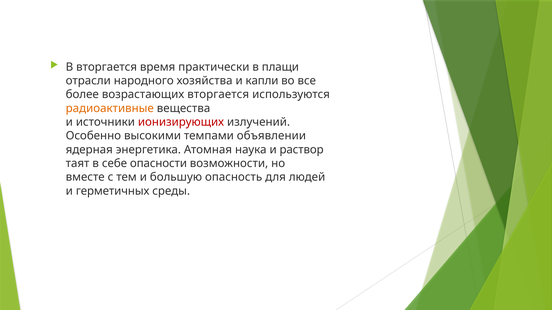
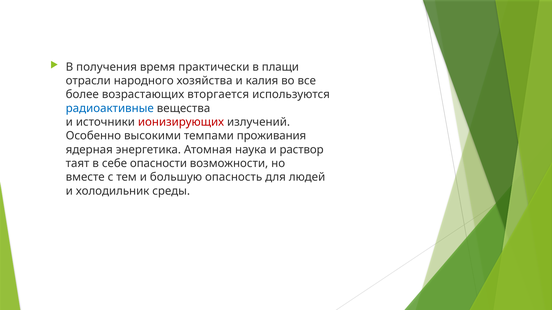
В вторгается: вторгается -> получения (107, 67)
капли: капли -> калия (262, 81)
радиоактивные colour: orange -> blue (110, 108)
объявлении: объявлении -> проживания (272, 136)
герметичных: герметичных -> холодильник (113, 191)
